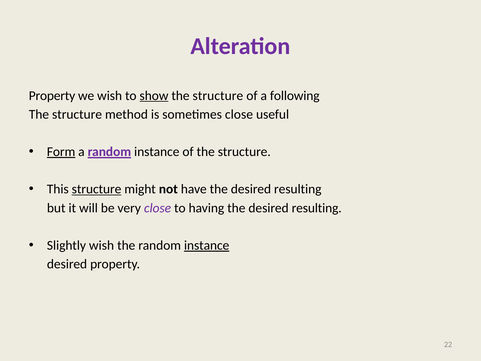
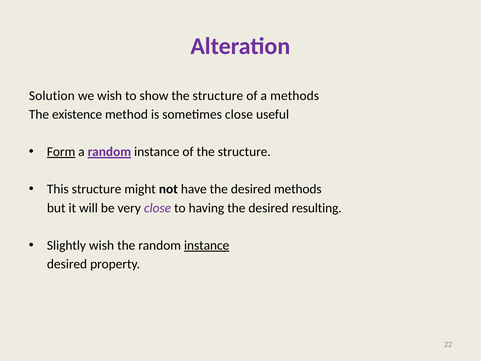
Property: Property -> Solution (52, 96)
show underline: present -> none (154, 96)
a following: following -> methods (295, 96)
structure: structure -> existence (77, 114)
structure underline: present -> none (97, 189)
have the desired resulting: resulting -> methods (298, 189)
